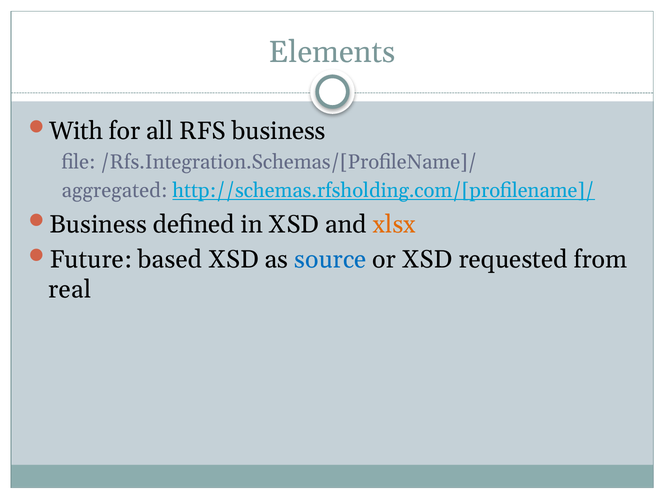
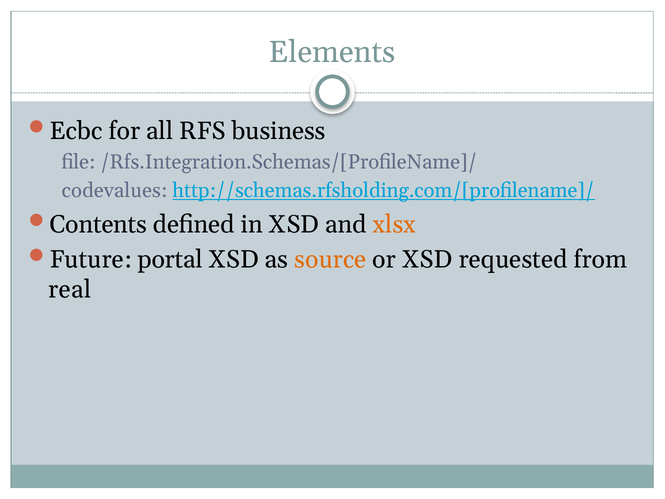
With: With -> Ecbc (76, 131)
aggregated: aggregated -> codevalues (115, 190)
Business: Business -> Contents (98, 224)
based: based -> portal (170, 259)
source colour: blue -> orange (330, 259)
